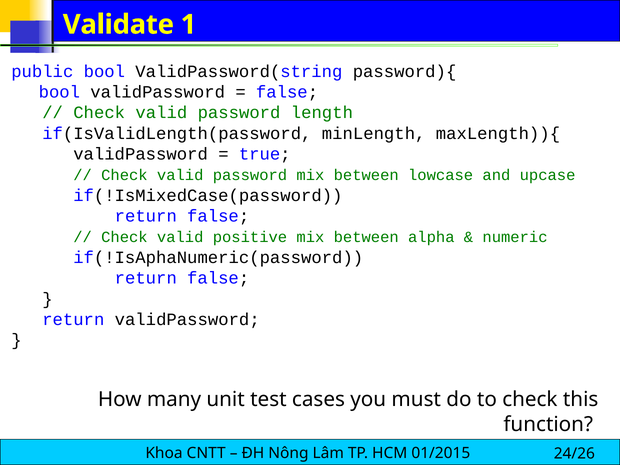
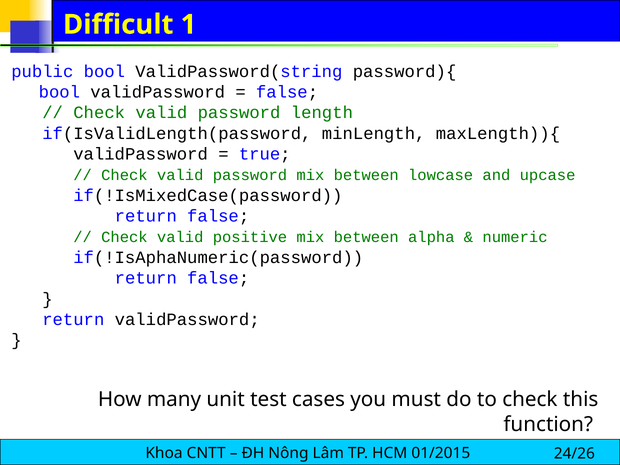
Validate: Validate -> Difficult (118, 25)
